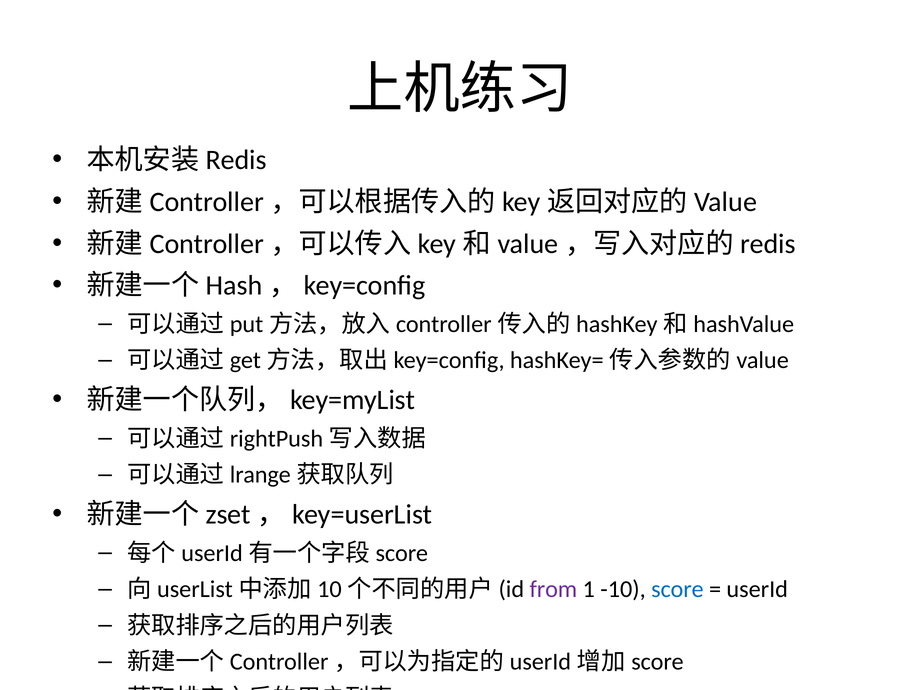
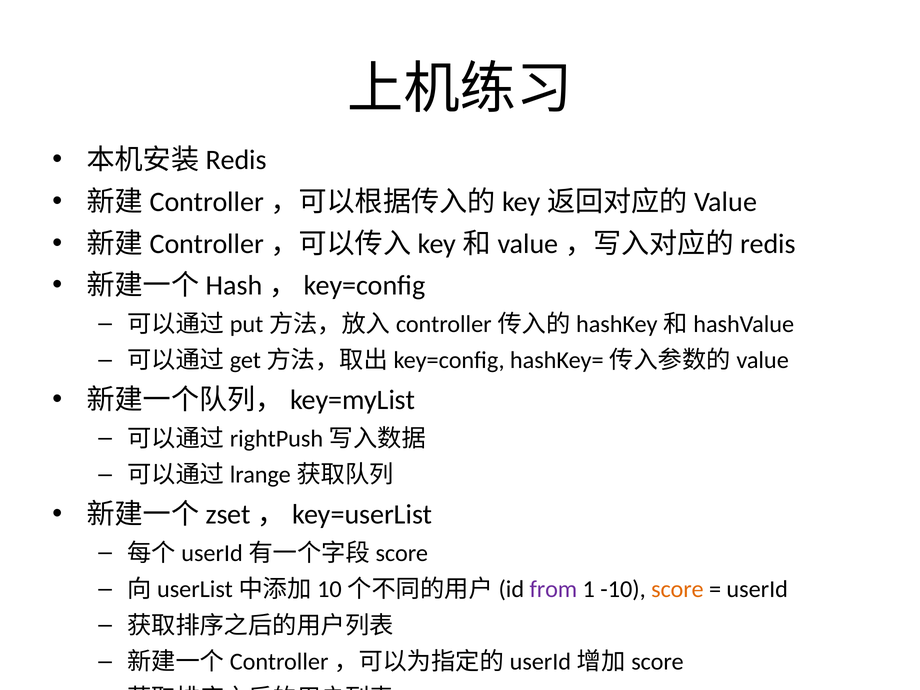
score colour: blue -> orange (677, 589)
